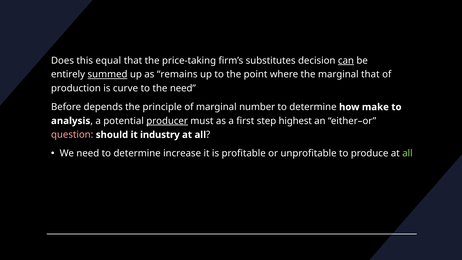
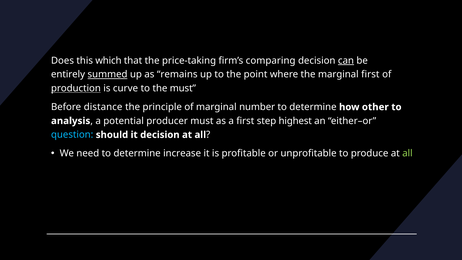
equal: equal -> which (108, 61)
substitutes: substitutes -> comparing (271, 61)
marginal that: that -> first (370, 74)
production underline: none -> present (76, 88)
the need: need -> must (183, 88)
depends: depends -> distance (103, 107)
make: make -> other (375, 107)
producer underline: present -> none (167, 121)
question colour: pink -> light blue (72, 135)
it industry: industry -> decision (160, 135)
